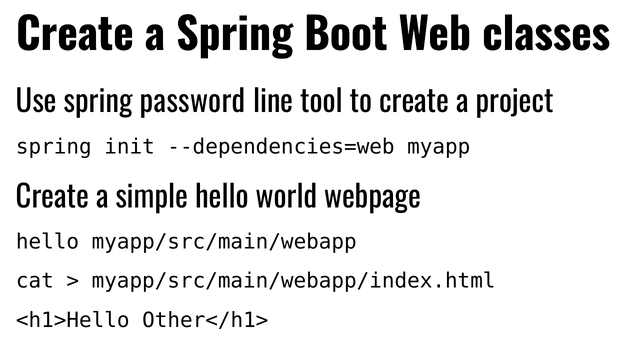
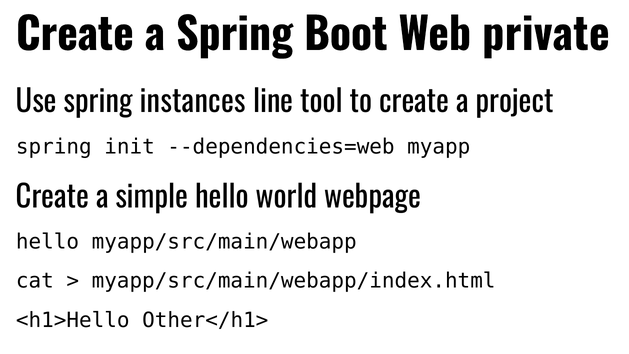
classes: classes -> private (546, 36)
password: password -> instances (193, 102)
